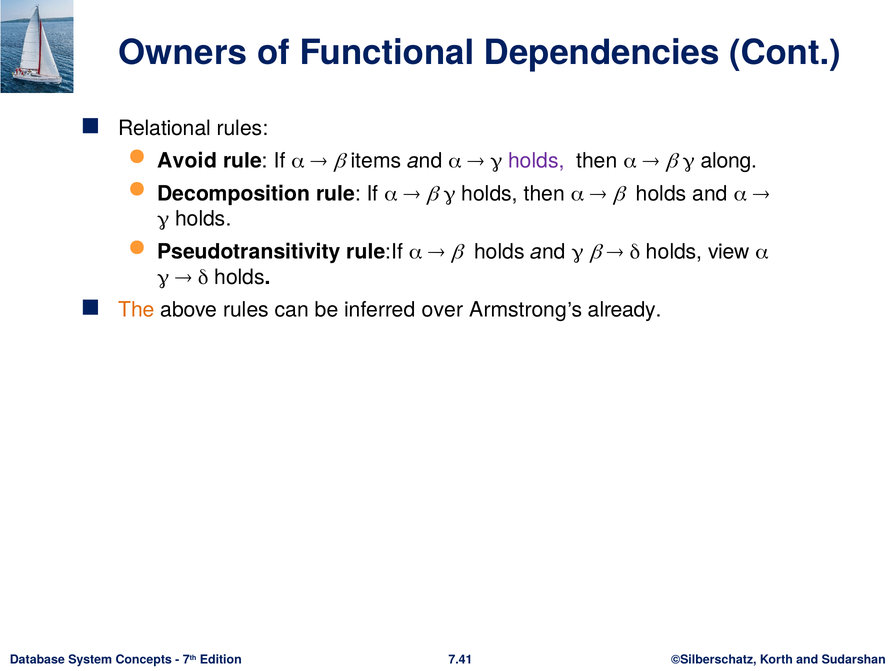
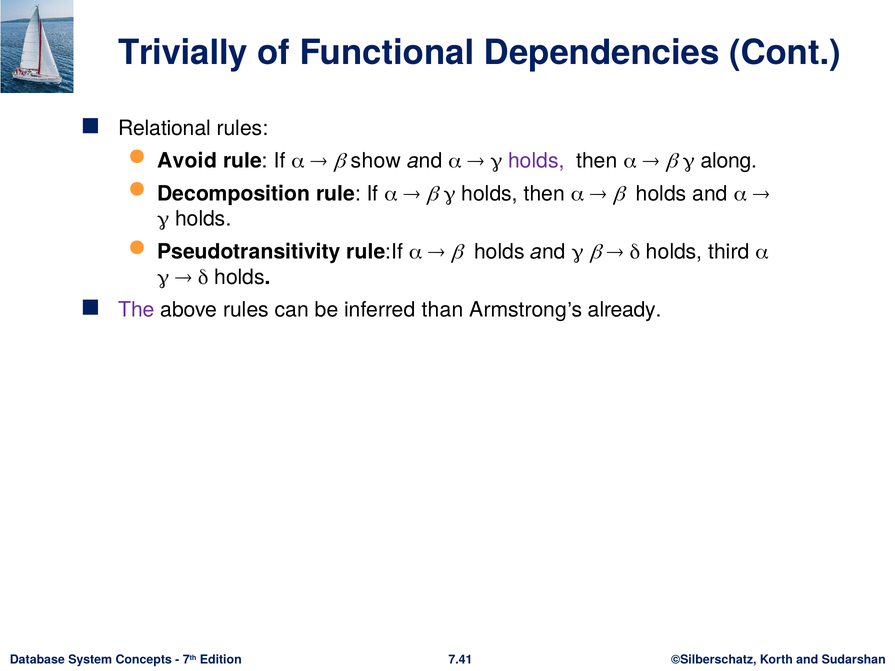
Owners: Owners -> Trivially (183, 53)
items: items -> show (376, 161)
view: view -> third (729, 252)
The colour: orange -> purple (136, 310)
over: over -> than (442, 310)
